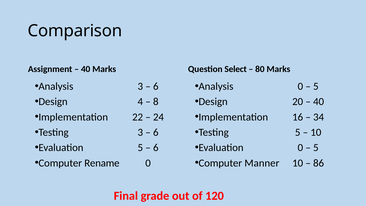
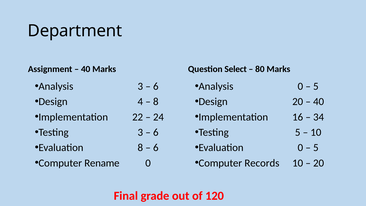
Comparison: Comparison -> Department (75, 31)
Evaluation 5: 5 -> 8 (140, 148)
Manner: Manner -> Records (262, 163)
86: 86 -> 20 (319, 163)
